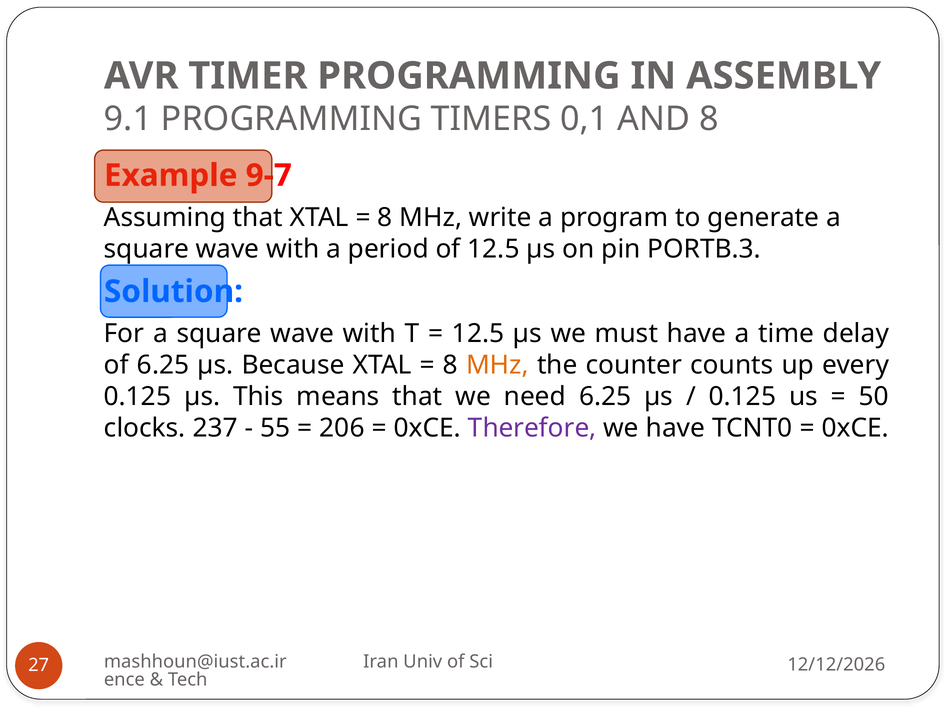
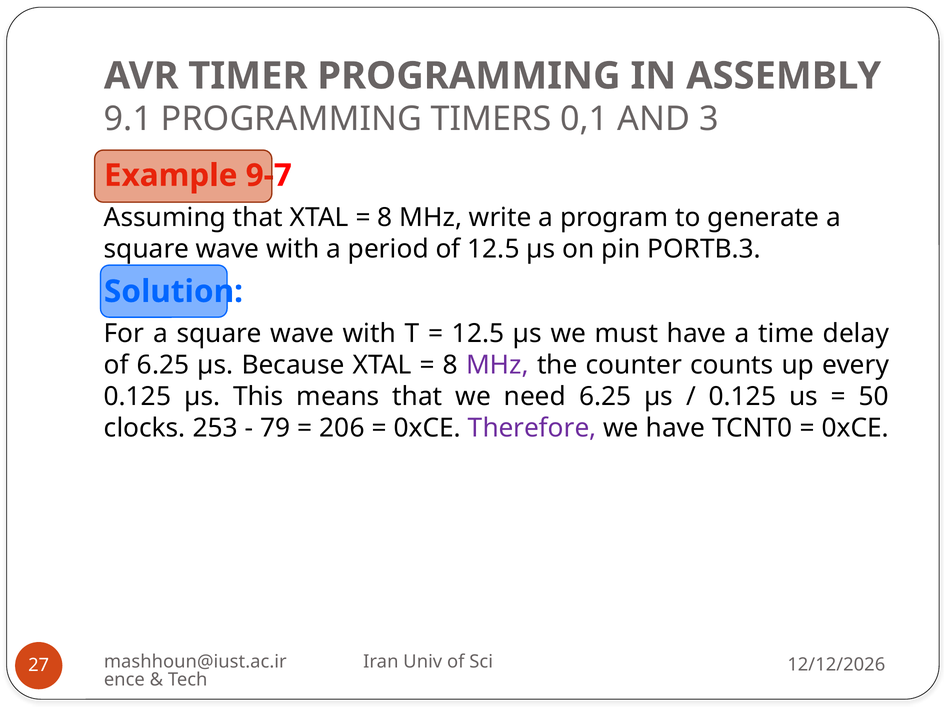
AND 8: 8 -> 3 (709, 119)
MHz colour: orange -> purple (497, 365)
237: 237 -> 253 (215, 428)
55: 55 -> 79 (275, 428)
